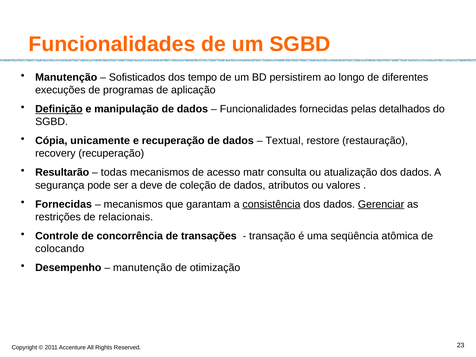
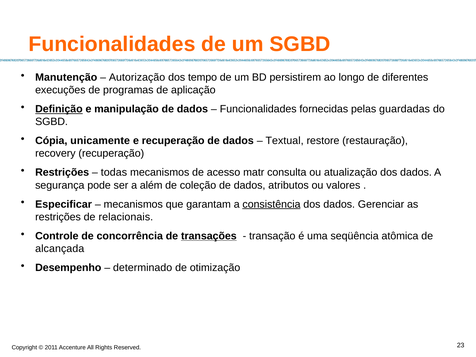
Sofisticados: Sofisticados -> Autorização (137, 77)
detalhados: detalhados -> guardadas (405, 109)
Resultarão: Resultarão -> Restrições (62, 173)
deve: deve -> além (151, 185)
Fornecidas: Fornecidas -> Especificar (64, 204)
Gerenciar underline: present -> none (381, 204)
transações underline: none -> present (209, 236)
colocando: colocando -> alcançada (60, 249)
manutenção: manutenção -> determinado (143, 268)
